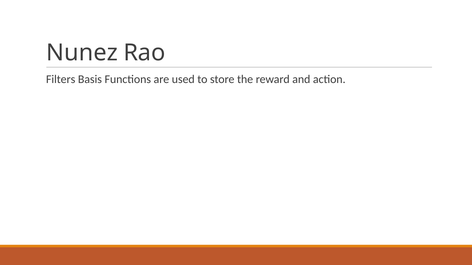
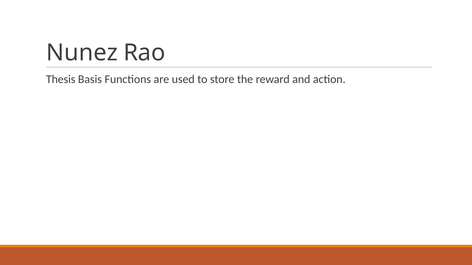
Filters: Filters -> Thesis (61, 80)
